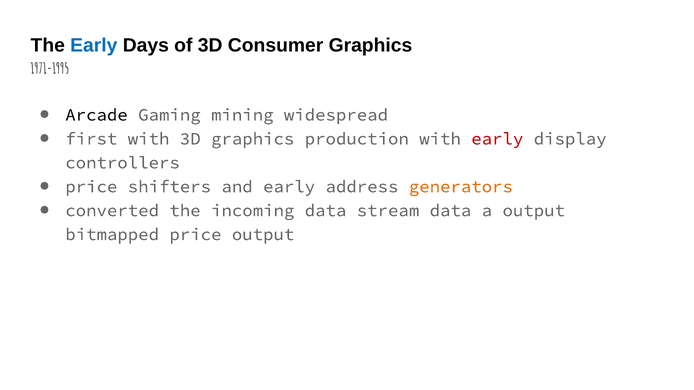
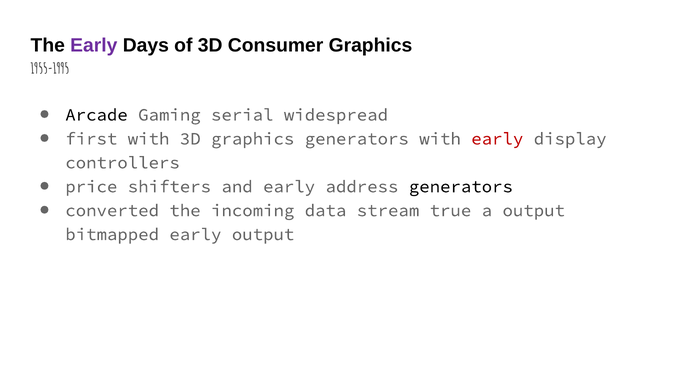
Early colour: blue -> purple (94, 46)
1971-1995: 1971-1995 -> 1955-1995 (50, 69)
mining: mining -> serial (242, 115)
graphics production: production -> generators (357, 139)
generators colour: orange -> black (461, 187)
stream data: data -> true (450, 211)
bitmapped price: price -> early (195, 235)
